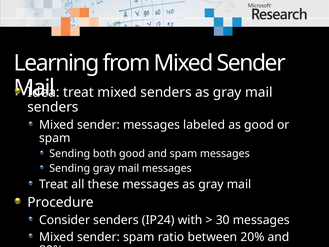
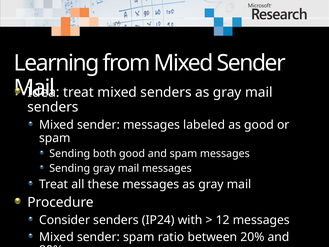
30: 30 -> 12 (223, 220)
